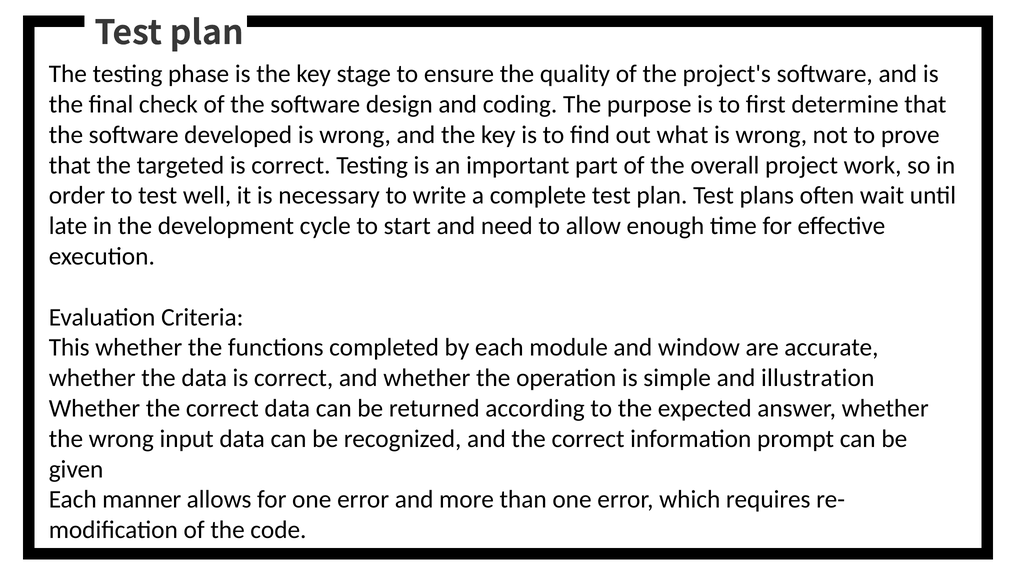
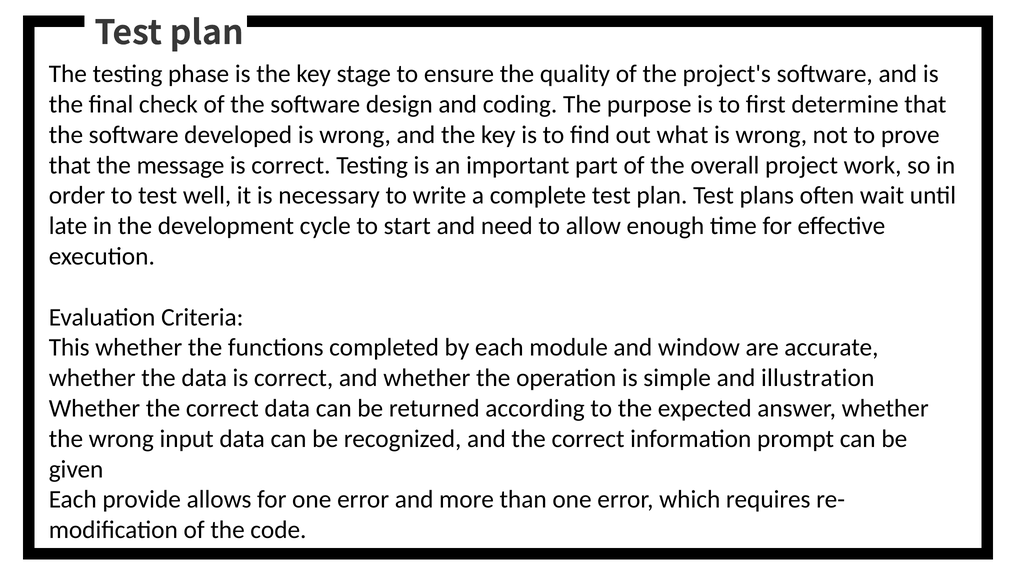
targeted: targeted -> message (181, 165)
manner: manner -> provide (142, 499)
